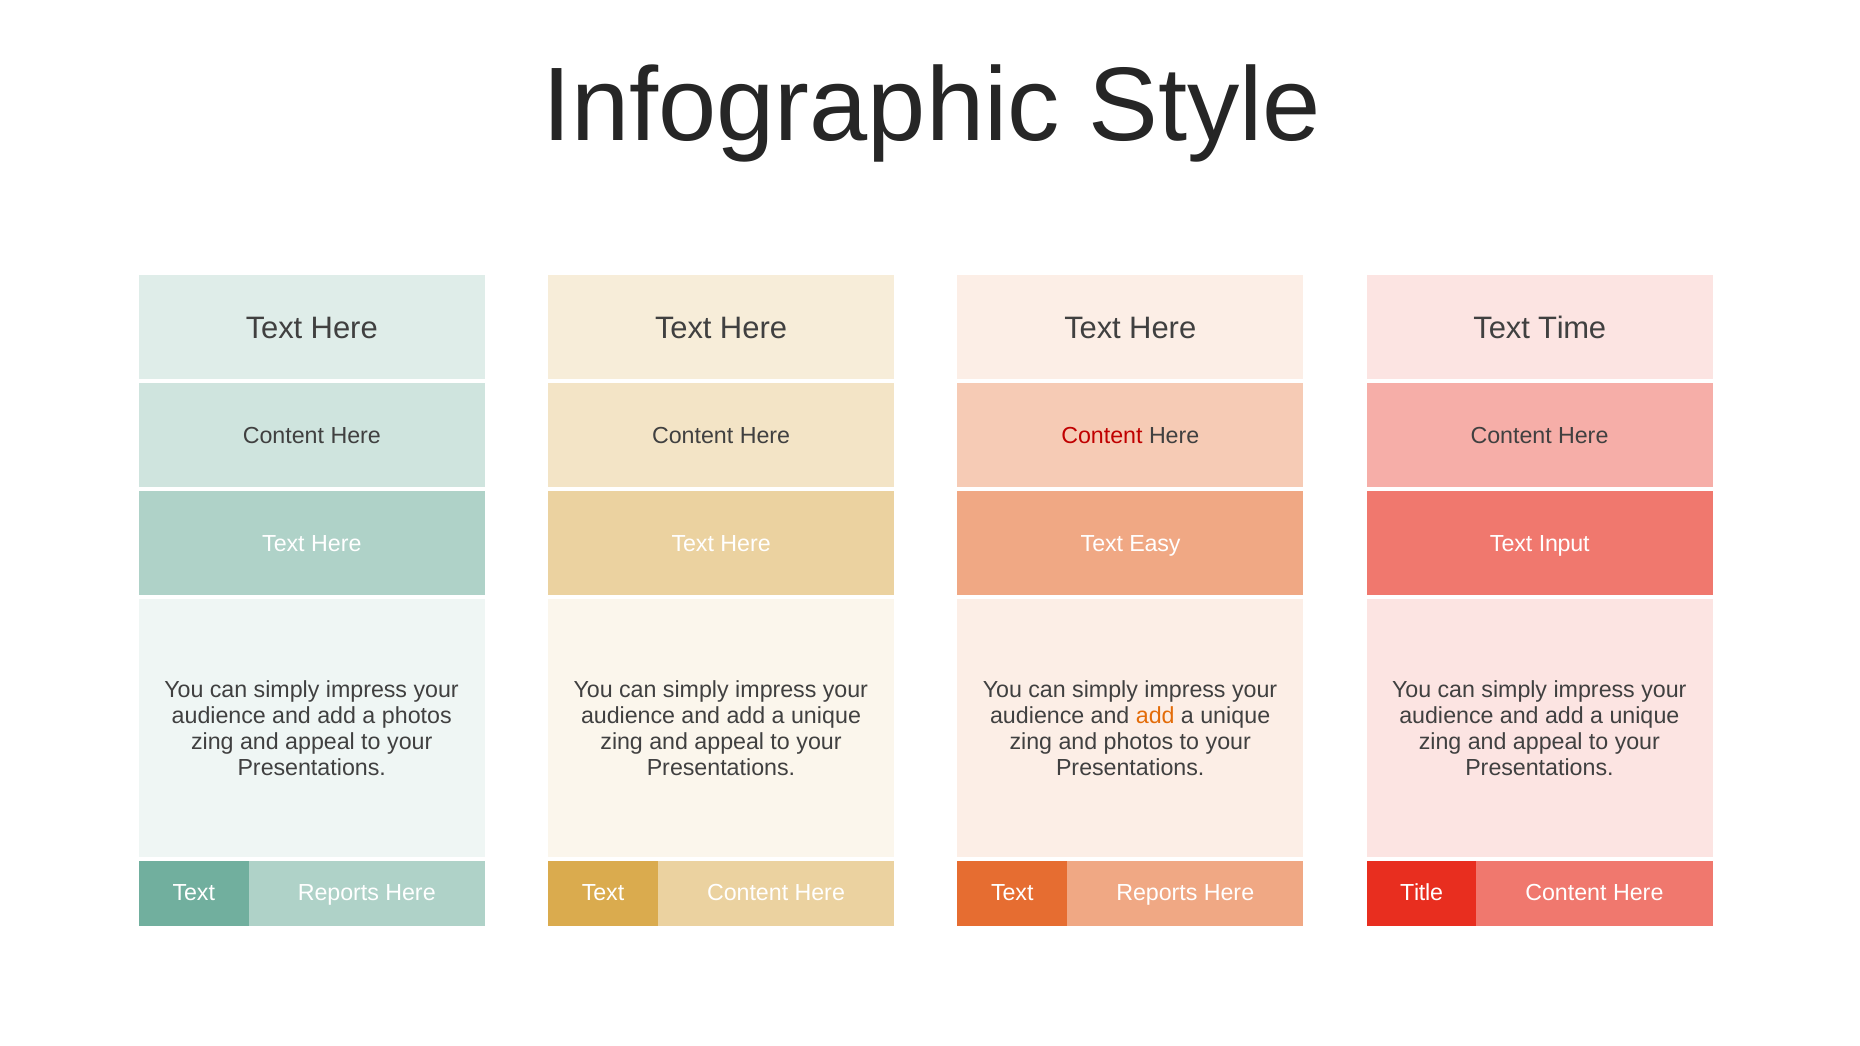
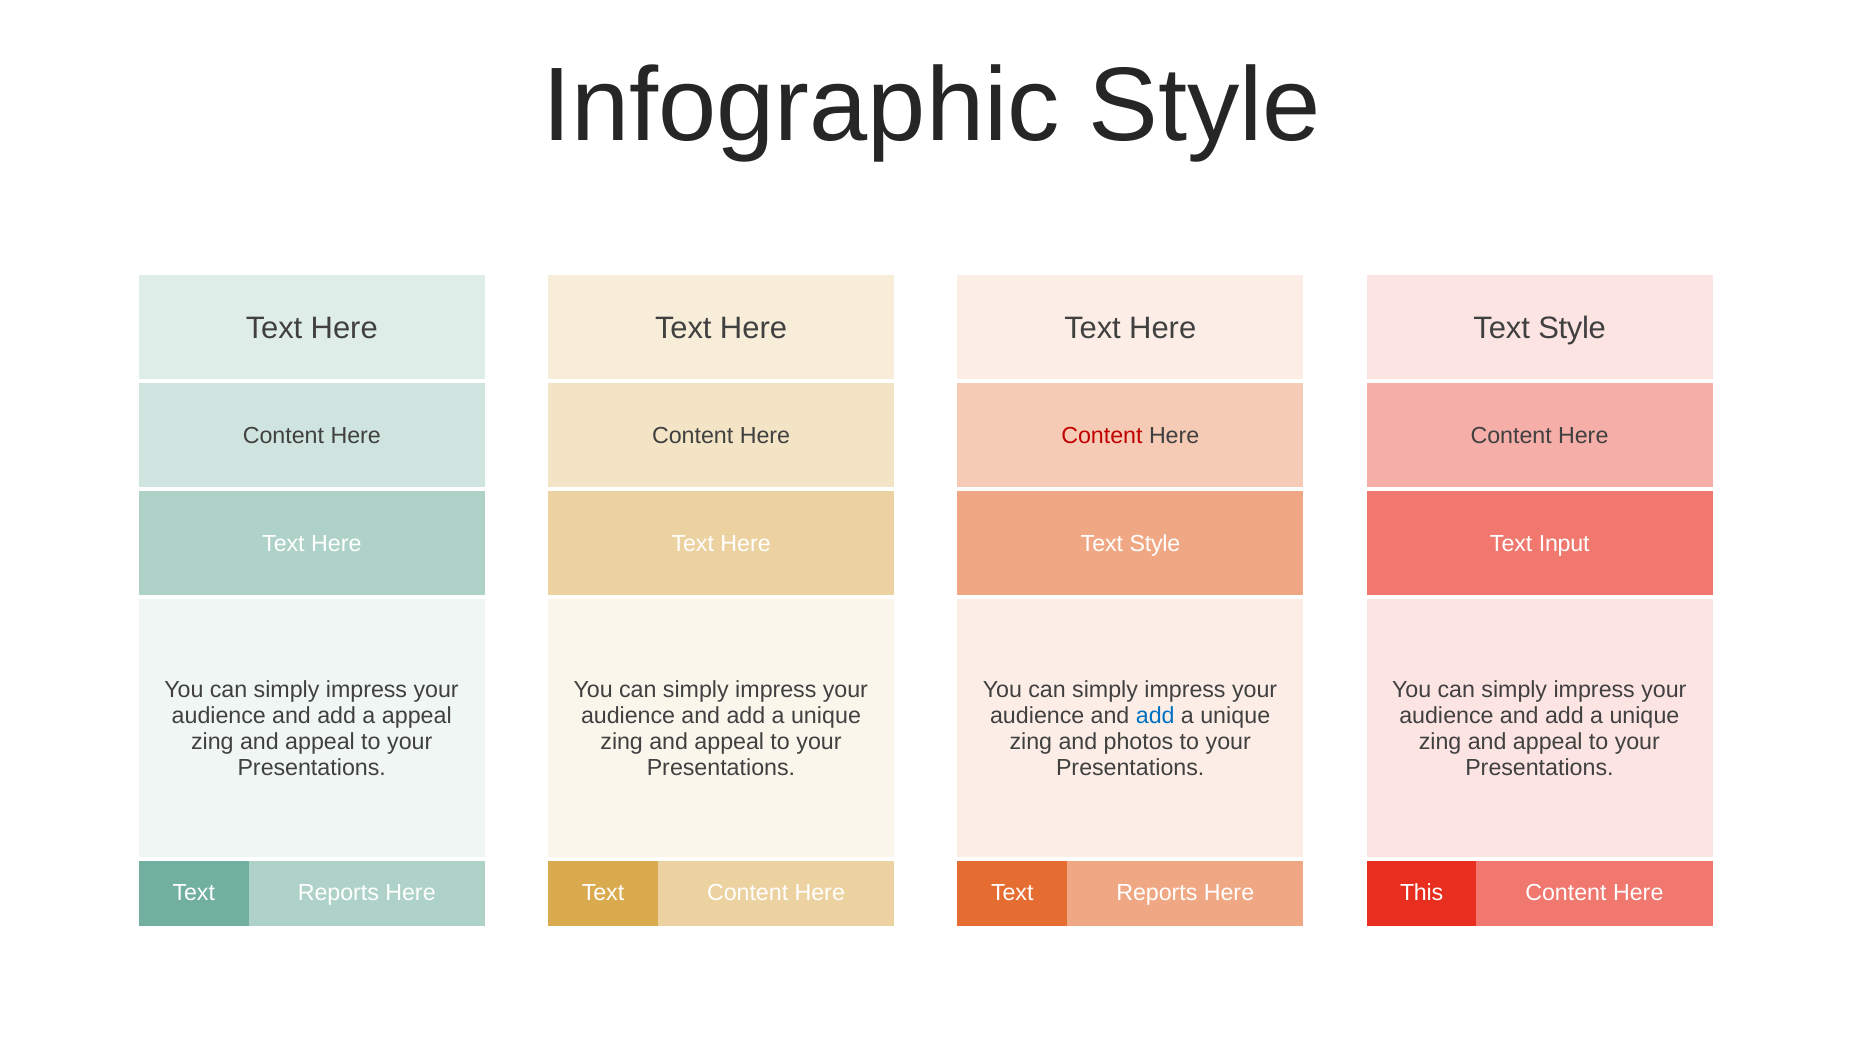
Time: Time -> Style (1572, 328)
Easy: Easy -> Style (1155, 544)
a photos: photos -> appeal (417, 716)
add colour: orange -> blue (1155, 716)
Title: Title -> This (1422, 893)
